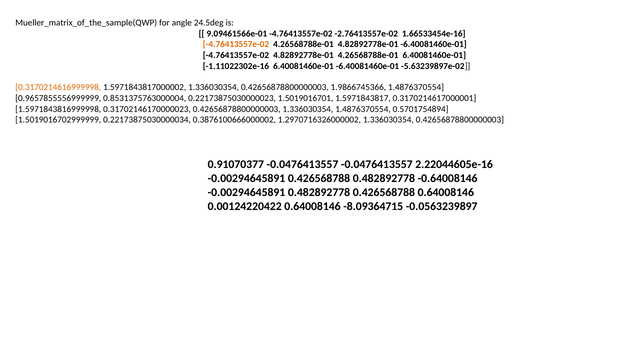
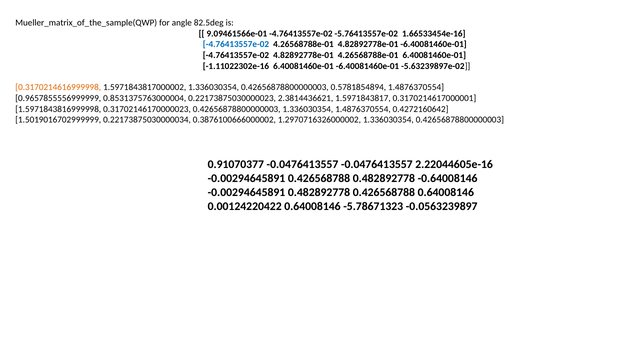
24.5deg: 24.5deg -> 82.5deg (209, 23)
-2.76413557e-02: -2.76413557e-02 -> -5.76413557e-02 (366, 34)
-4.76413557e-02 colour: orange -> blue (236, 45)
1.9866745366: 1.9866745366 -> 0.5781854894 (358, 87)
1.5019016701: 1.5019016701 -> 2.3814436621 (306, 98)
0.5701754894: 0.5701754894 -> 0.4272160642 (421, 109)
-8.09364715: -8.09364715 -> -5.78671323 (373, 207)
